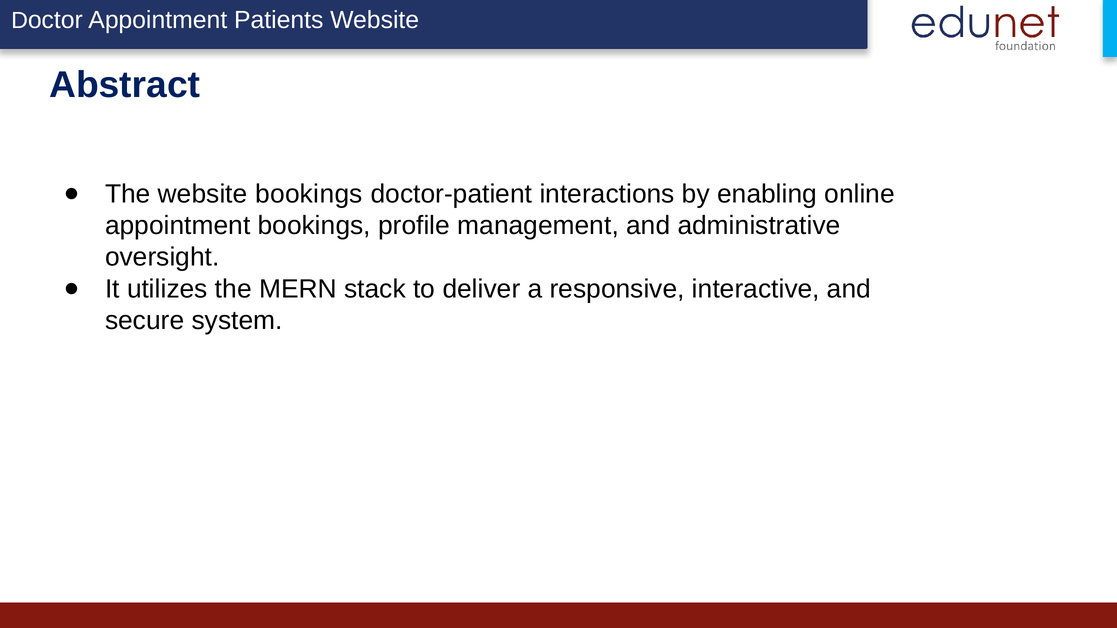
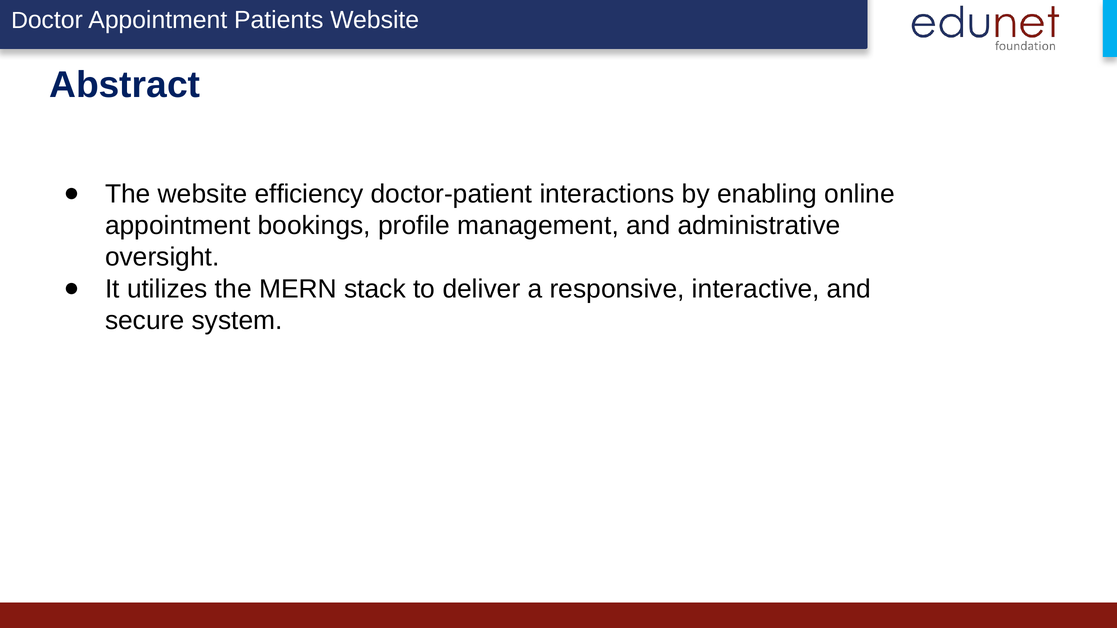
website bookings: bookings -> efficiency (309, 194)
